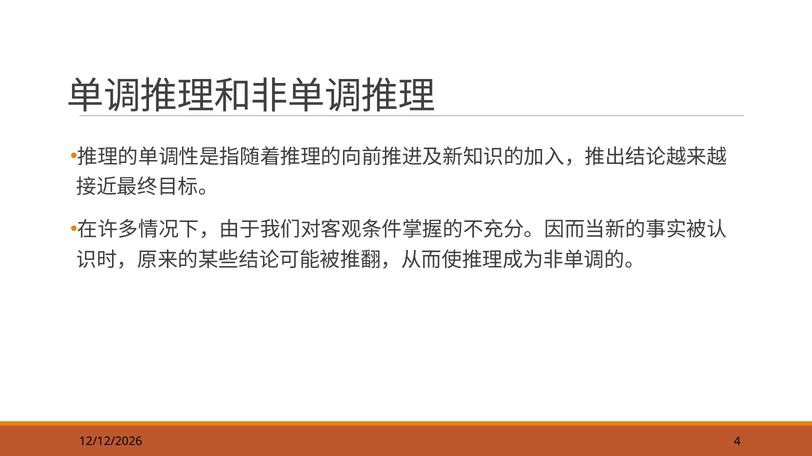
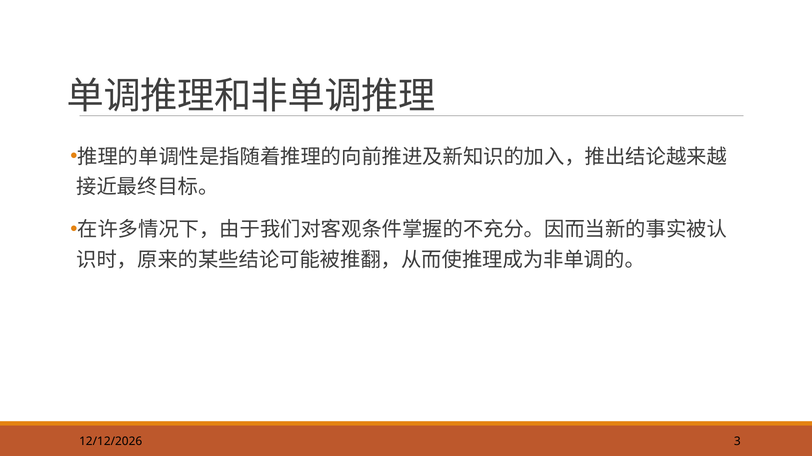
4: 4 -> 3 (737, 442)
